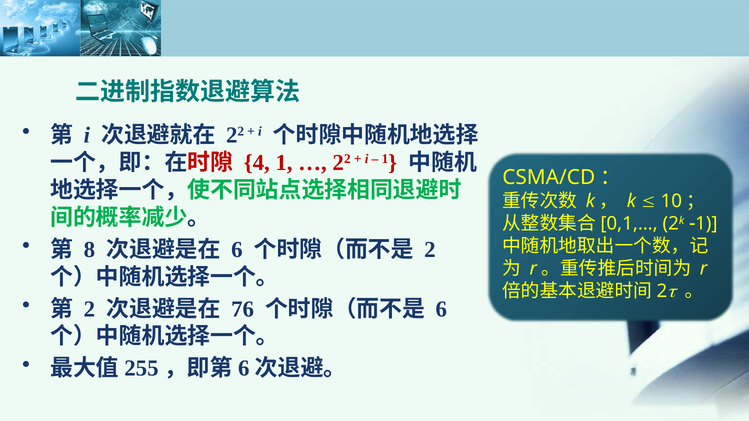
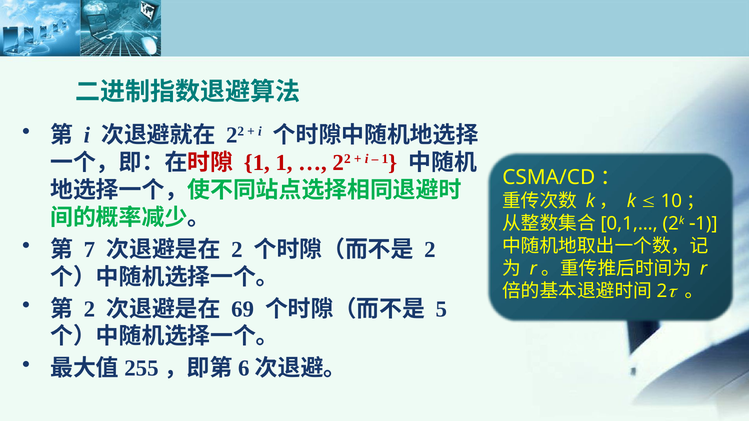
4: 4 -> 1 (257, 163)
8: 8 -> 7 (89, 250)
6: 6 -> 2 (237, 250)
76: 76 -> 69 (243, 309)
6: 6 -> 5 (441, 309)
